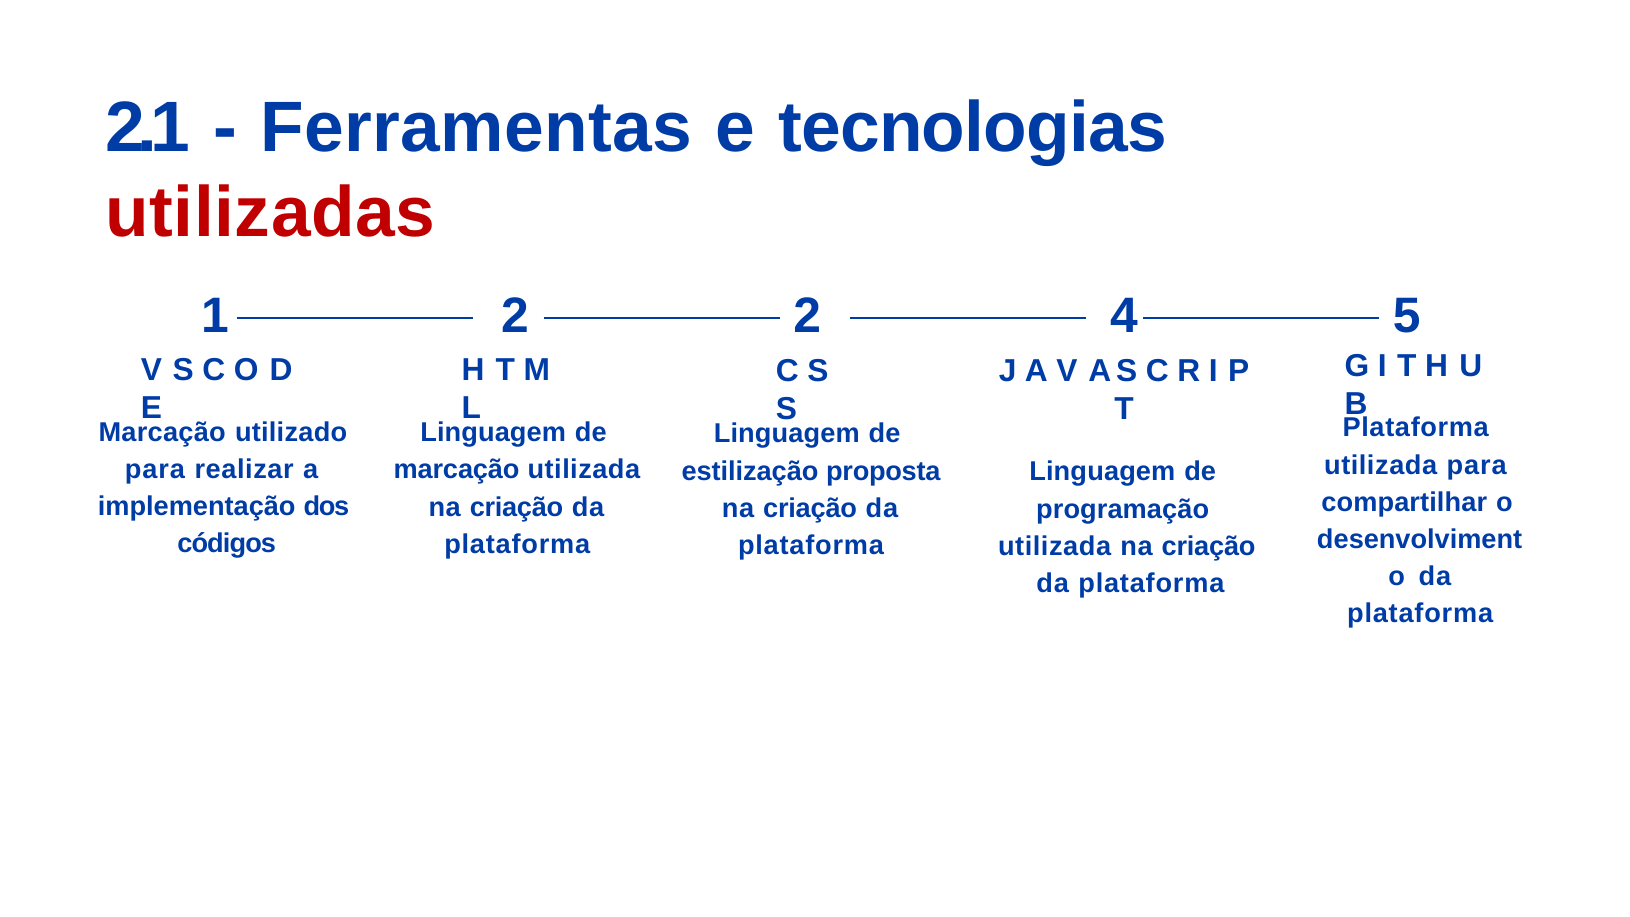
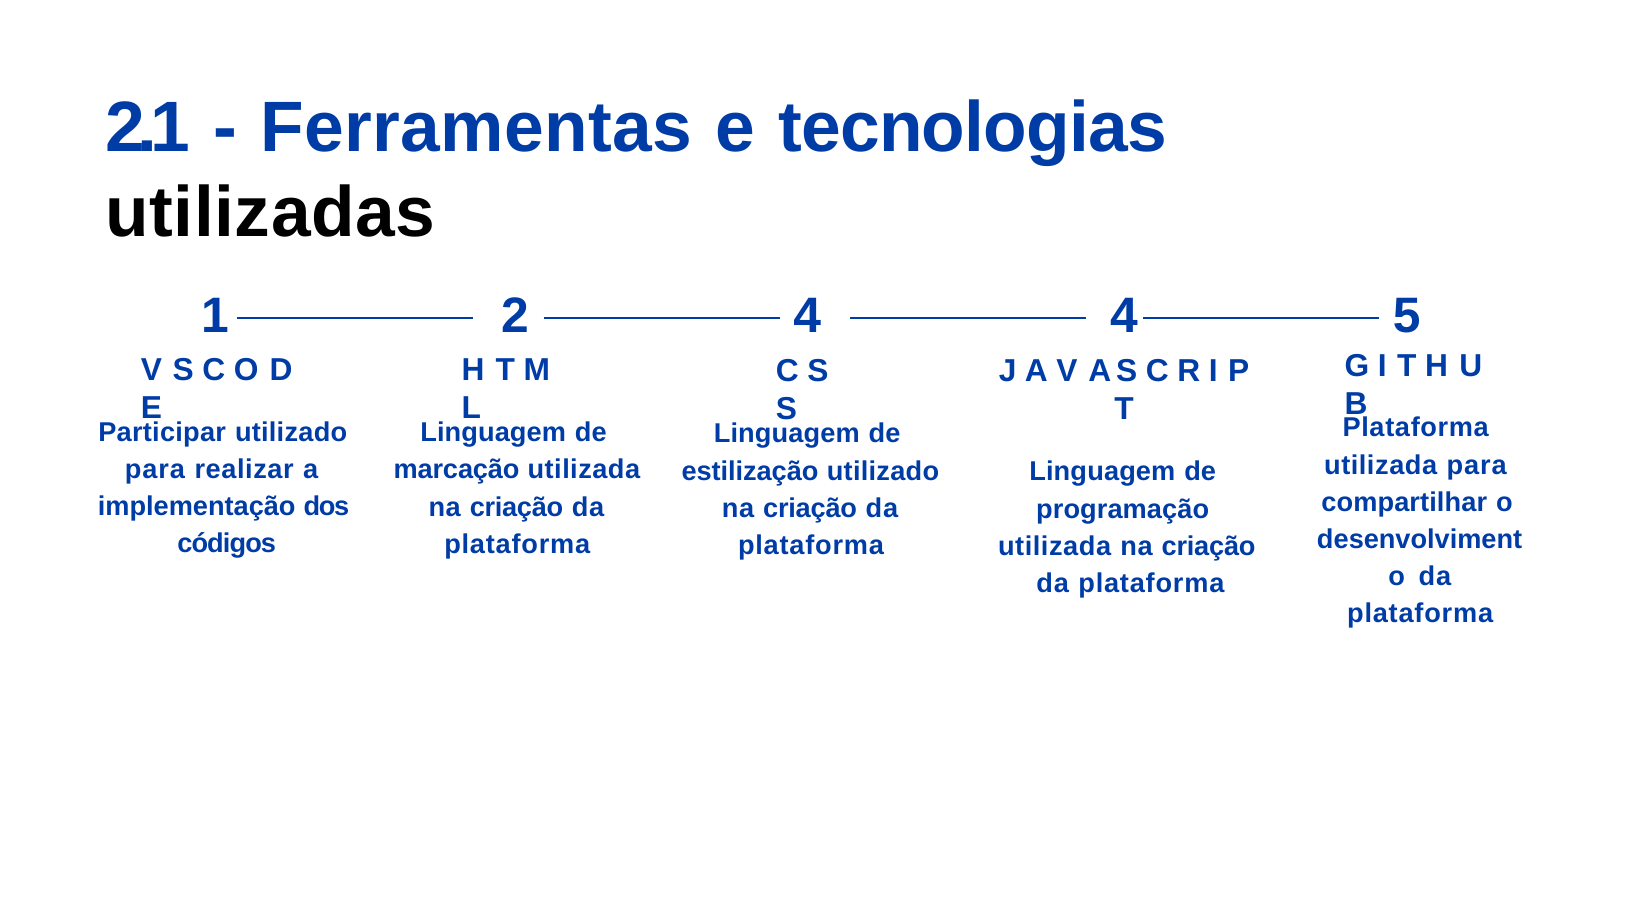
utilizadas colour: red -> black (270, 213)
2 2: 2 -> 4 (807, 316)
Marcação: Marcação -> Participar (162, 432)
estilização proposta: proposta -> utilizado (883, 471)
